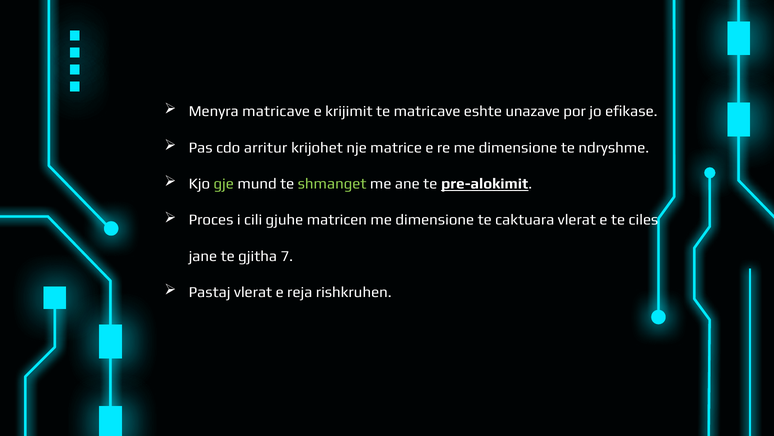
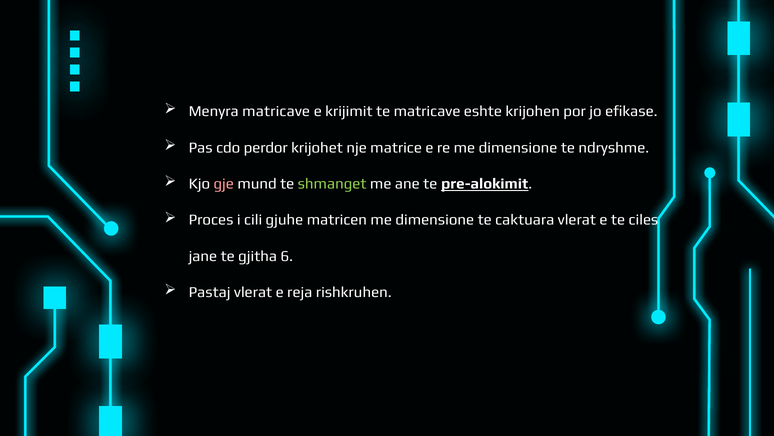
unazave: unazave -> krijohen (533, 111)
arritur: arritur -> perdor (266, 147)
gje colour: light green -> pink (224, 184)
7: 7 -> 6 (287, 256)
